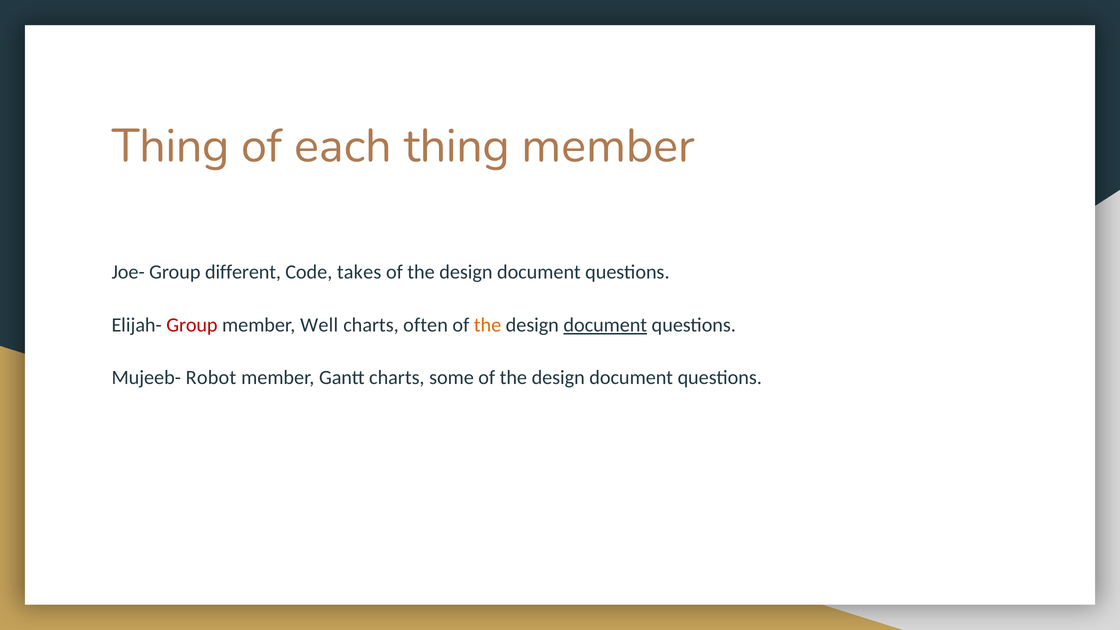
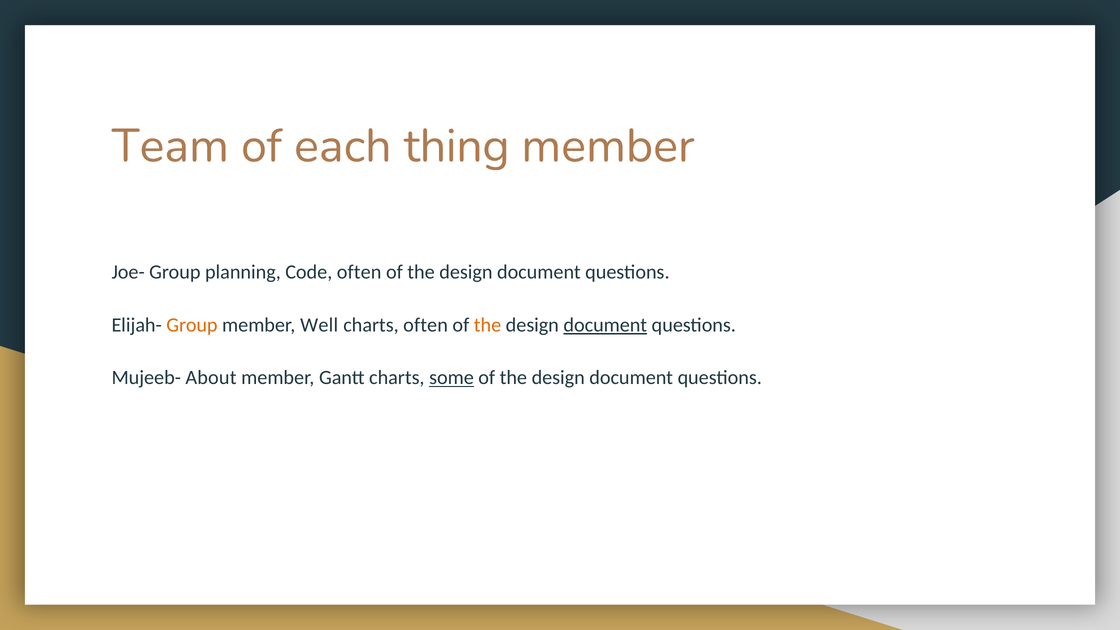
Thing: Thing -> Team (170, 146)
different: different -> planning (243, 272)
Code takes: takes -> often (359, 272)
Group colour: red -> orange (192, 325)
Robot: Robot -> About (211, 378)
some underline: none -> present (452, 378)
